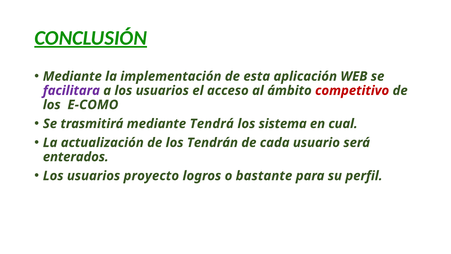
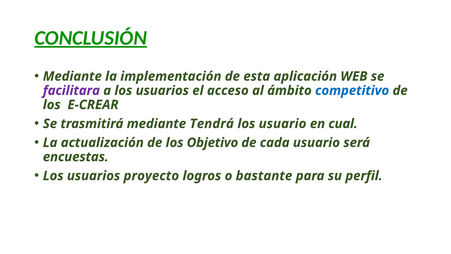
competitivo colour: red -> blue (352, 90)
E-COMO: E-COMO -> E-CREAR (93, 105)
los sistema: sistema -> usuario (283, 124)
Tendrán: Tendrán -> Objetivo (212, 142)
enterados: enterados -> encuestas (76, 157)
